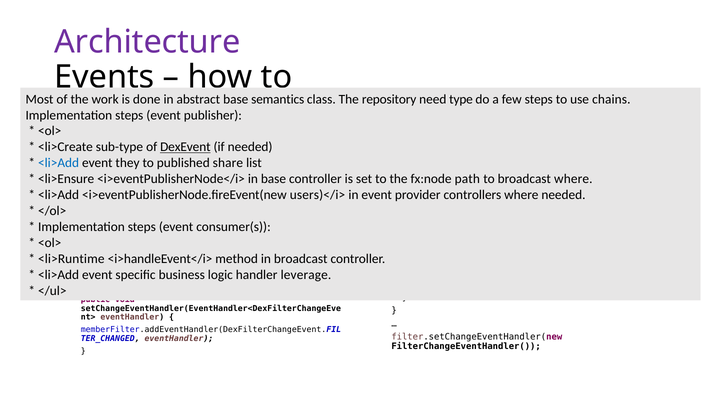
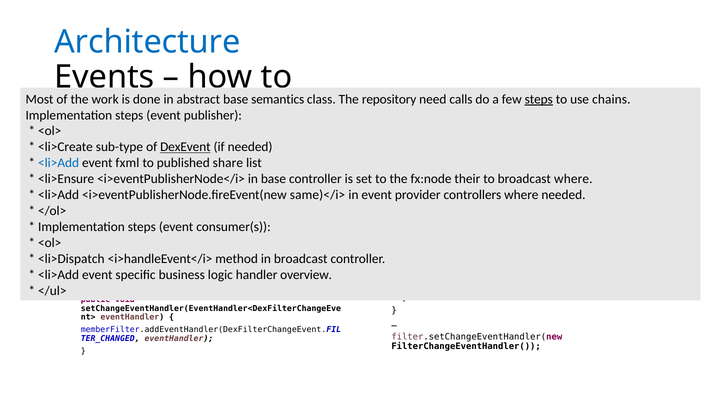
Architecture colour: purple -> blue (147, 42)
type: type -> calls (461, 99)
steps underline: none -> present (539, 99)
they: they -> fxml (127, 163)
path: path -> their (467, 179)
users)</i>: users)</i> -> same)</i> (318, 195)
<li>Runtime: <li>Runtime -> <li>Dispatch (71, 259)
leverage: leverage -> overview (306, 275)
